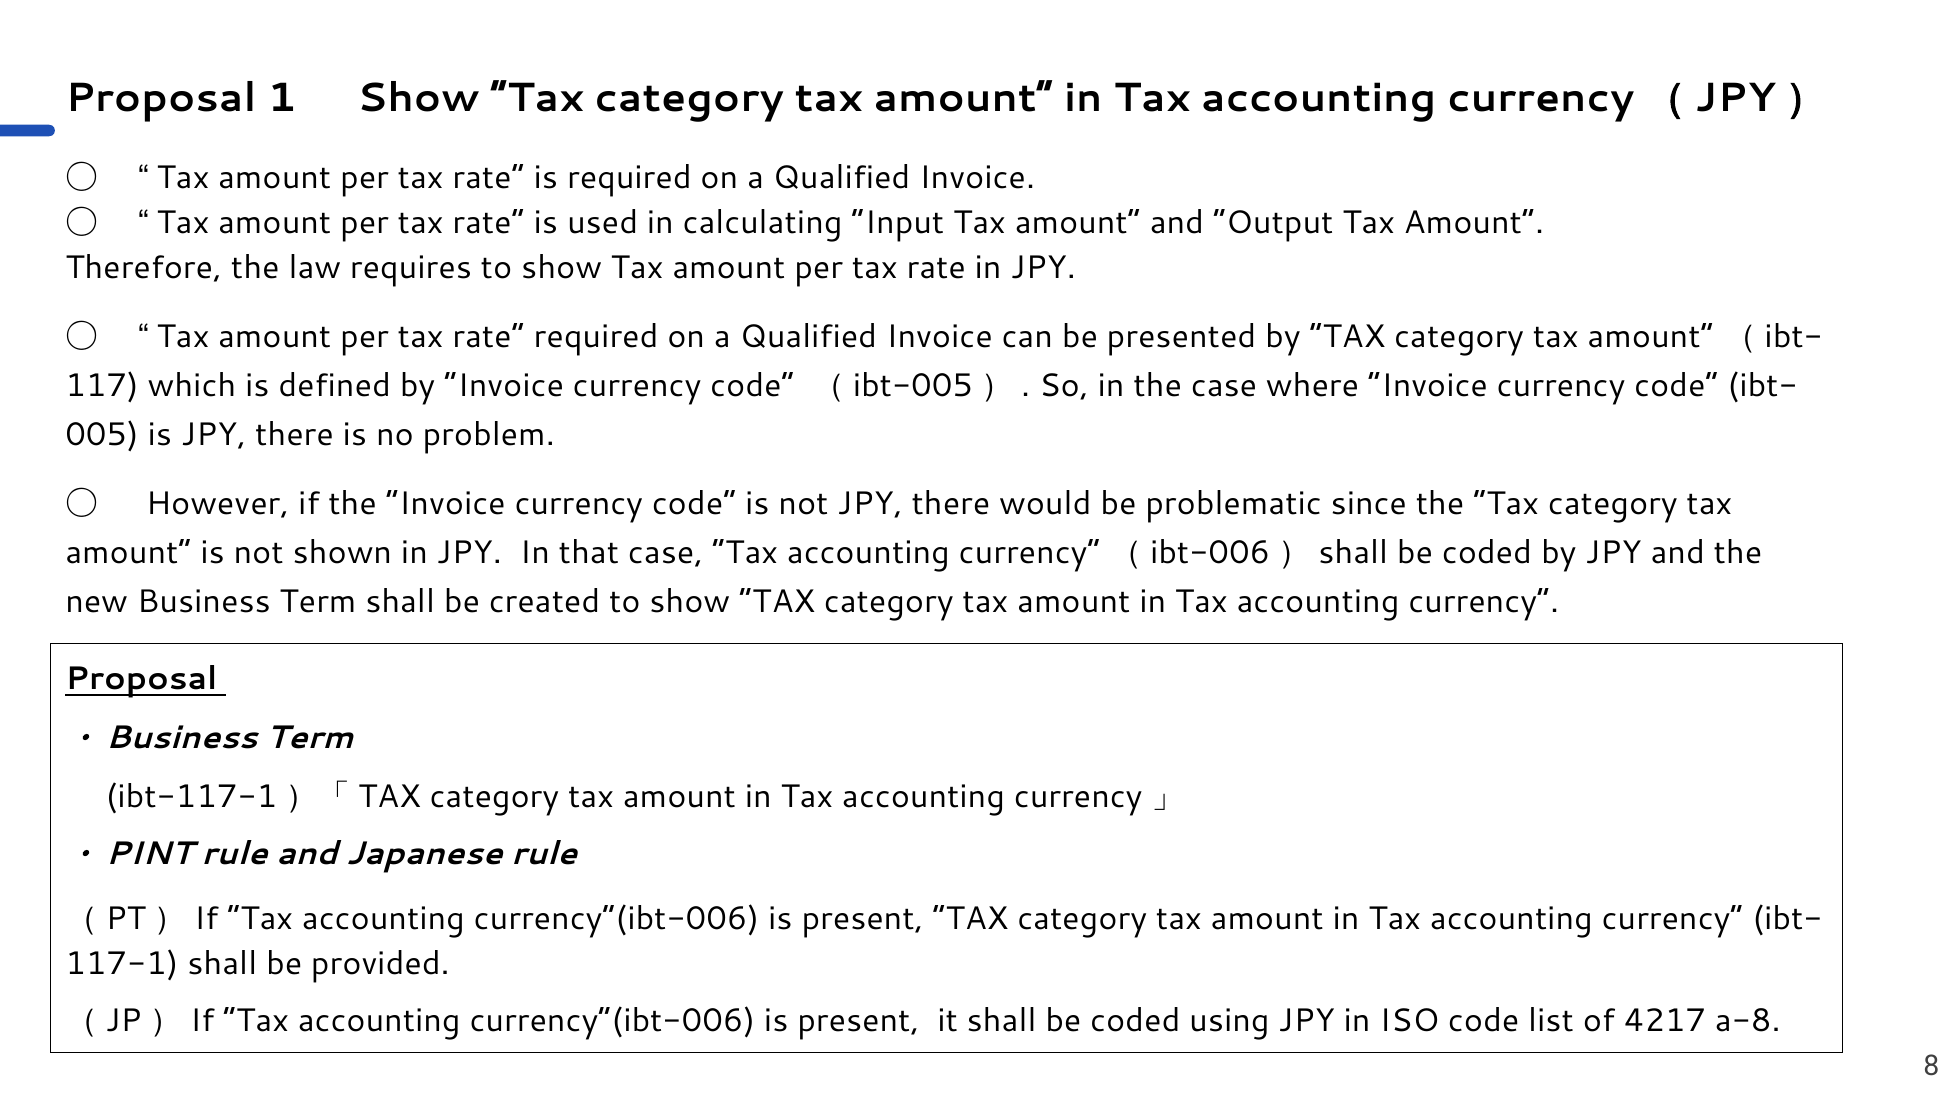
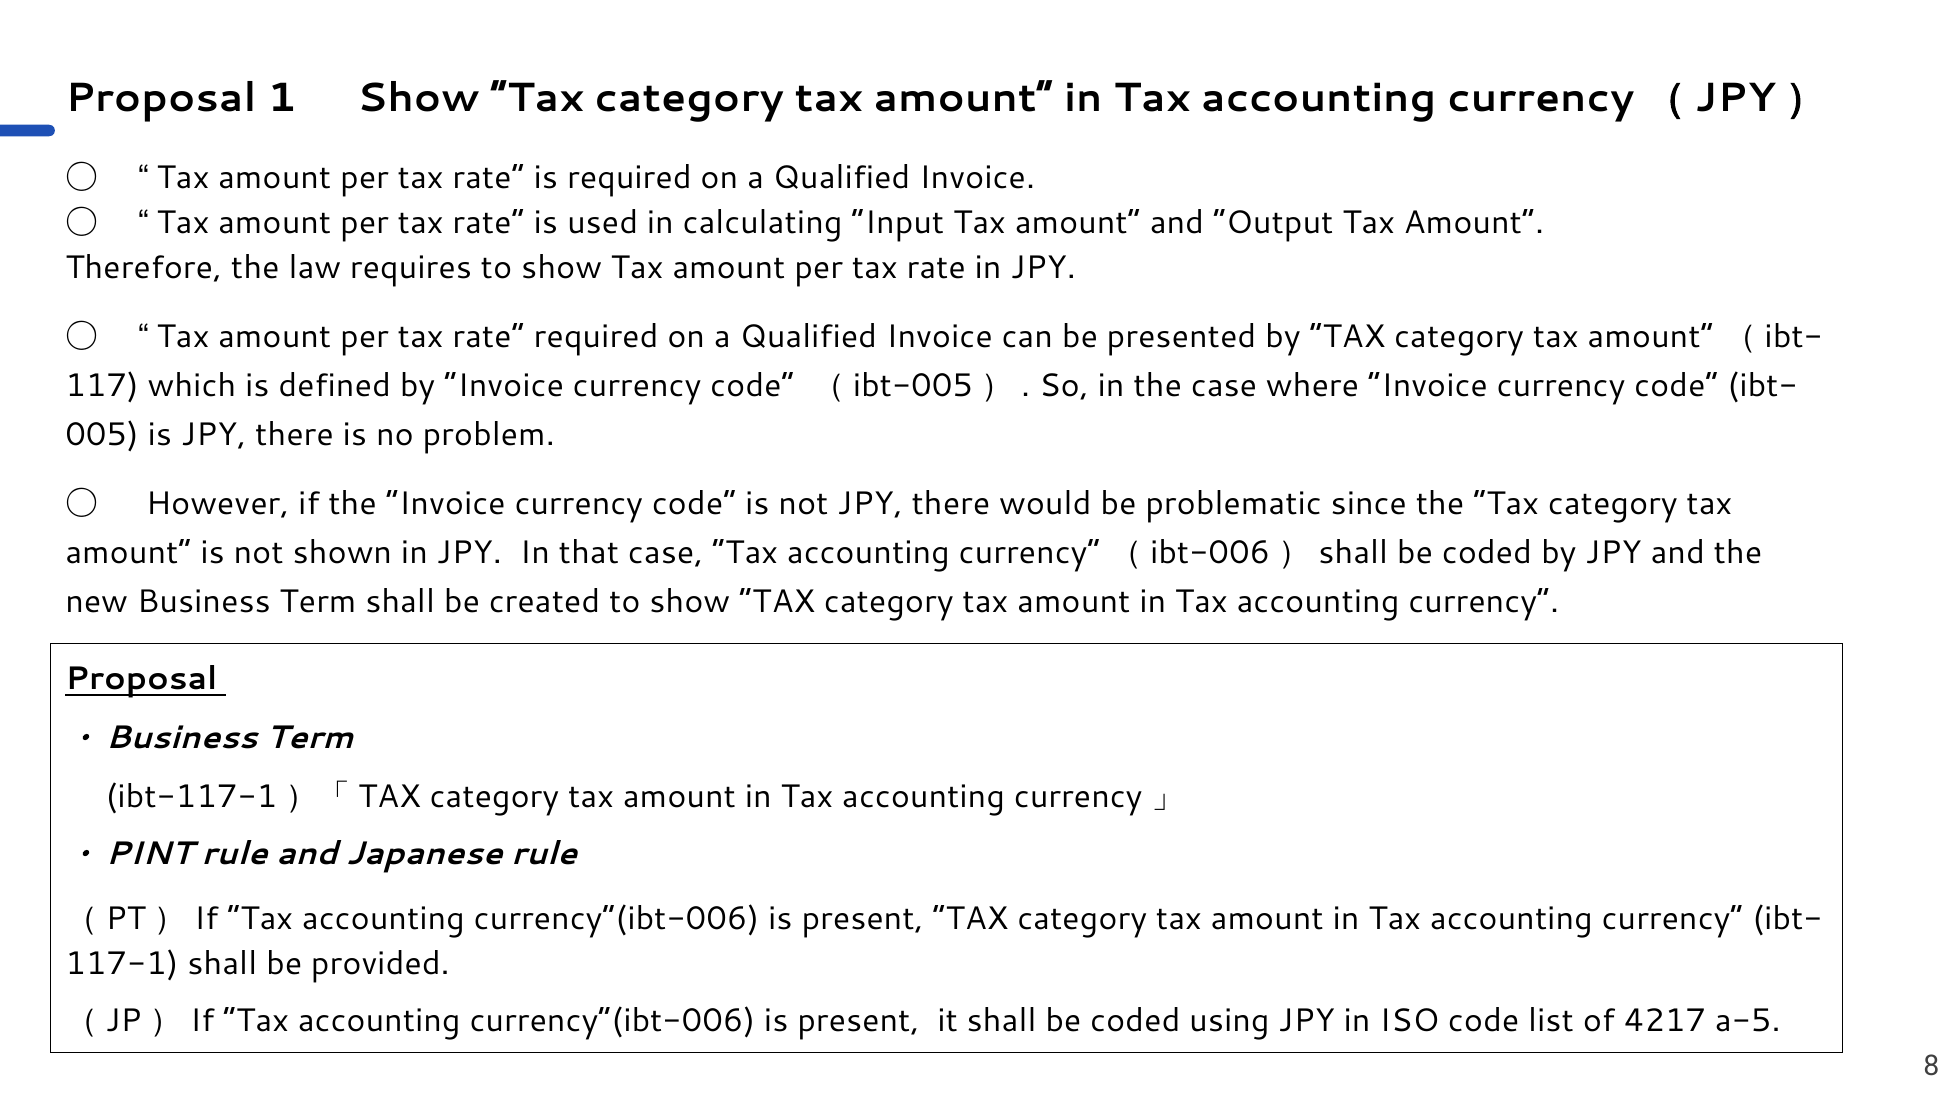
a-8: a-8 -> a-5 (1748, 1021)
